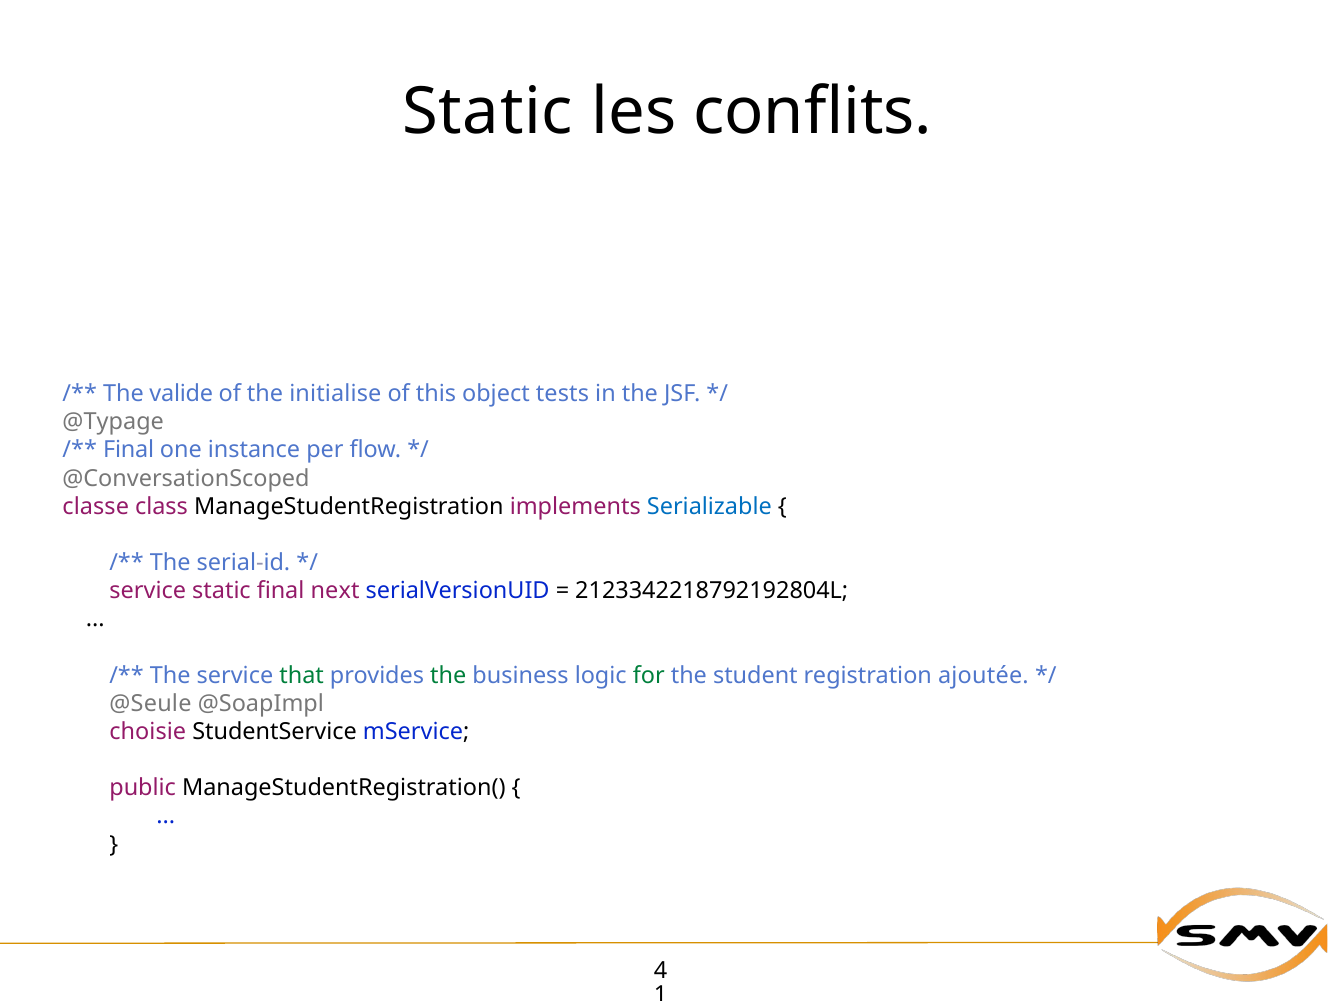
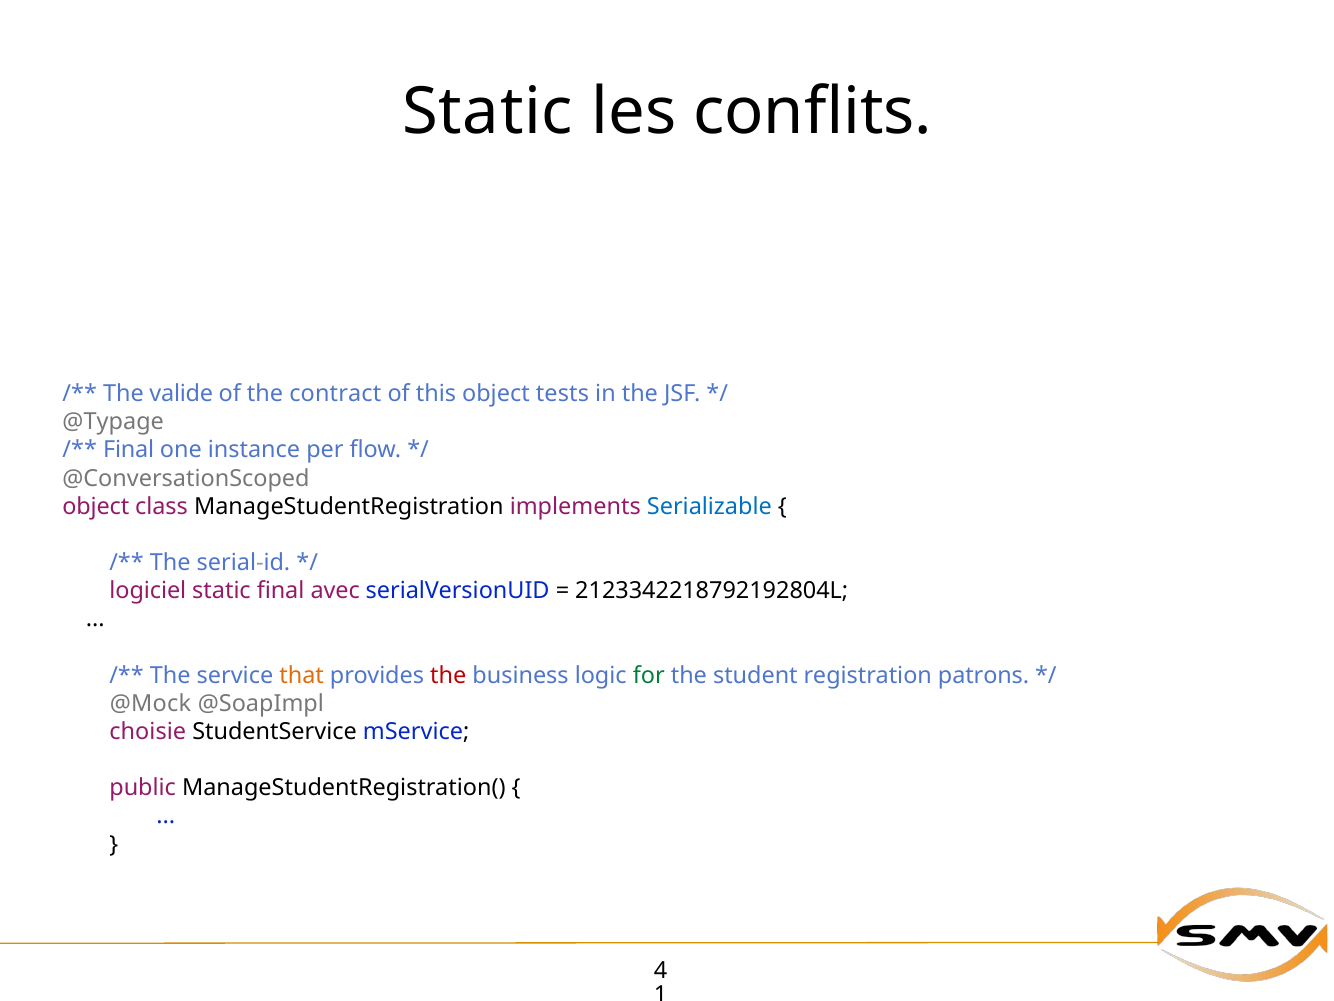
initialise: initialise -> contract (335, 394)
classe: classe -> object (96, 506)
service: service -> logiciel (148, 591)
next: next -> avec (335, 591)
that colour: green -> orange (302, 675)
the colour: green -> red (448, 675)
ajoutée: ajoutée -> patrons (984, 675)
@Seule: @Seule -> @Mock (150, 703)
